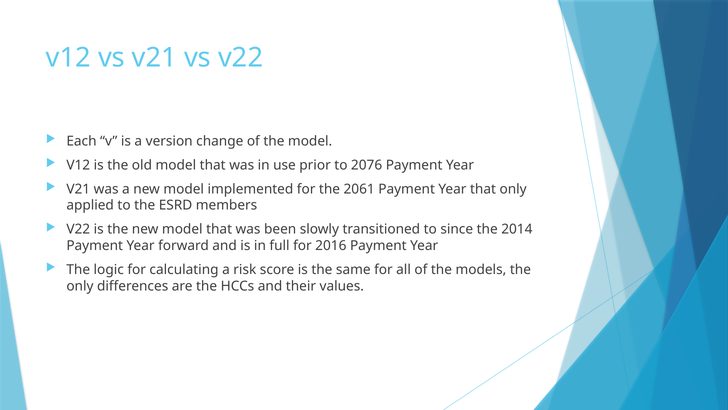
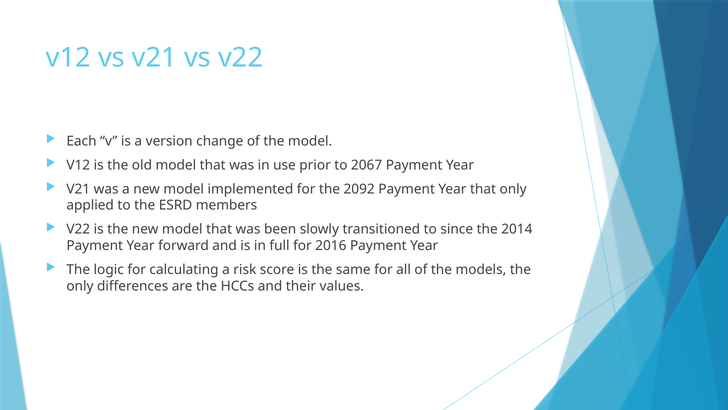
2076: 2076 -> 2067 (367, 165)
2061: 2061 -> 2092 (359, 189)
